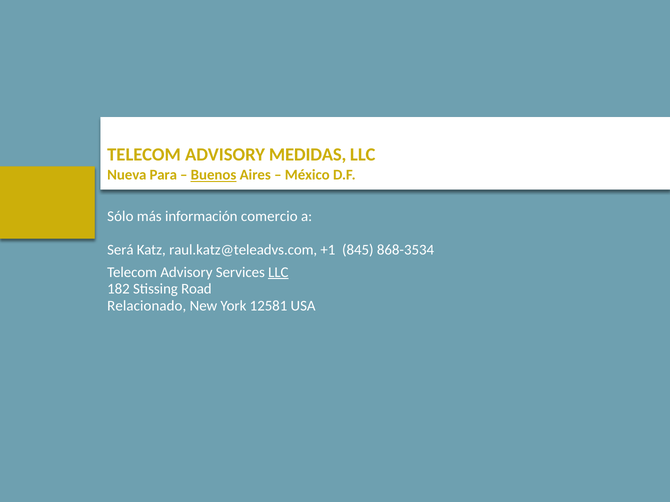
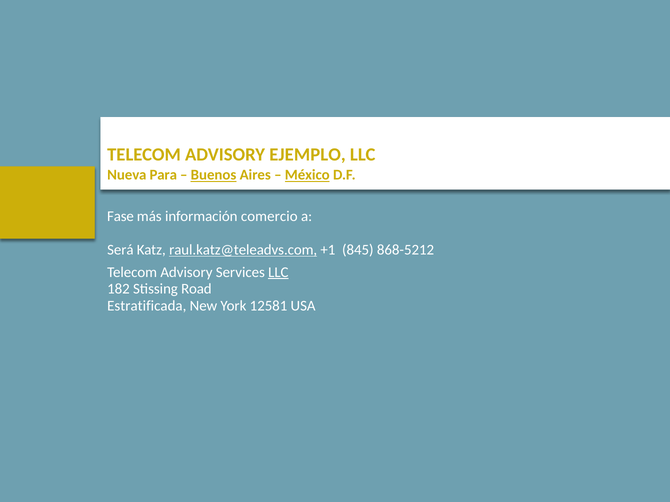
MEDIDAS: MEDIDAS -> EJEMPLO (308, 155)
México underline: none -> present (307, 175)
Sólo: Sólo -> Fase (120, 217)
raul.katz@teleadvs.com underline: none -> present (243, 250)
868-3534: 868-3534 -> 868-5212 (406, 250)
Relacionado: Relacionado -> Estratificada (147, 306)
